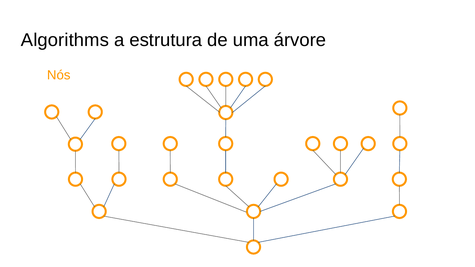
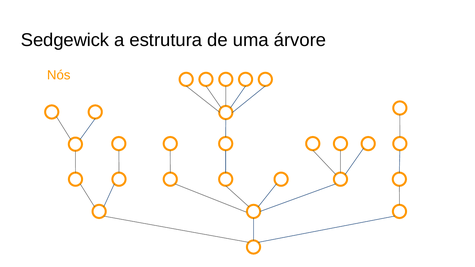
Algorithms: Algorithms -> Sedgewick (65, 40)
